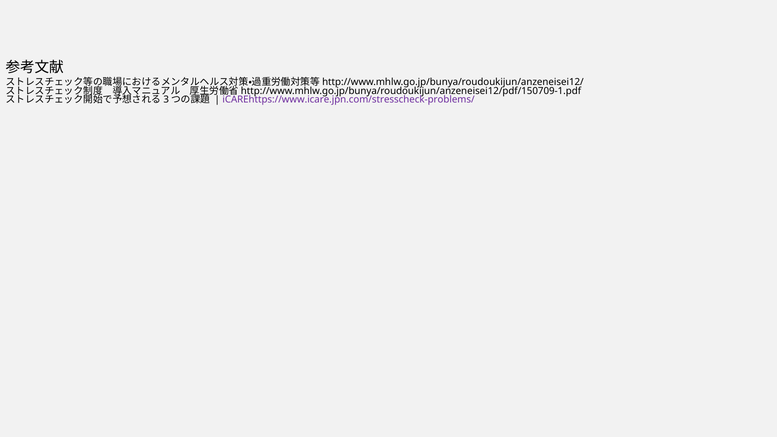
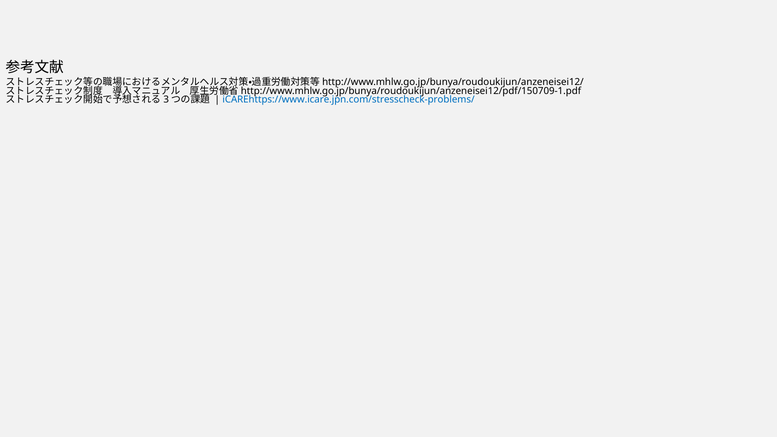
iCAREhttps://www.icare.jpn.com/stresscheck-problems/ colour: purple -> blue (349, 100)
